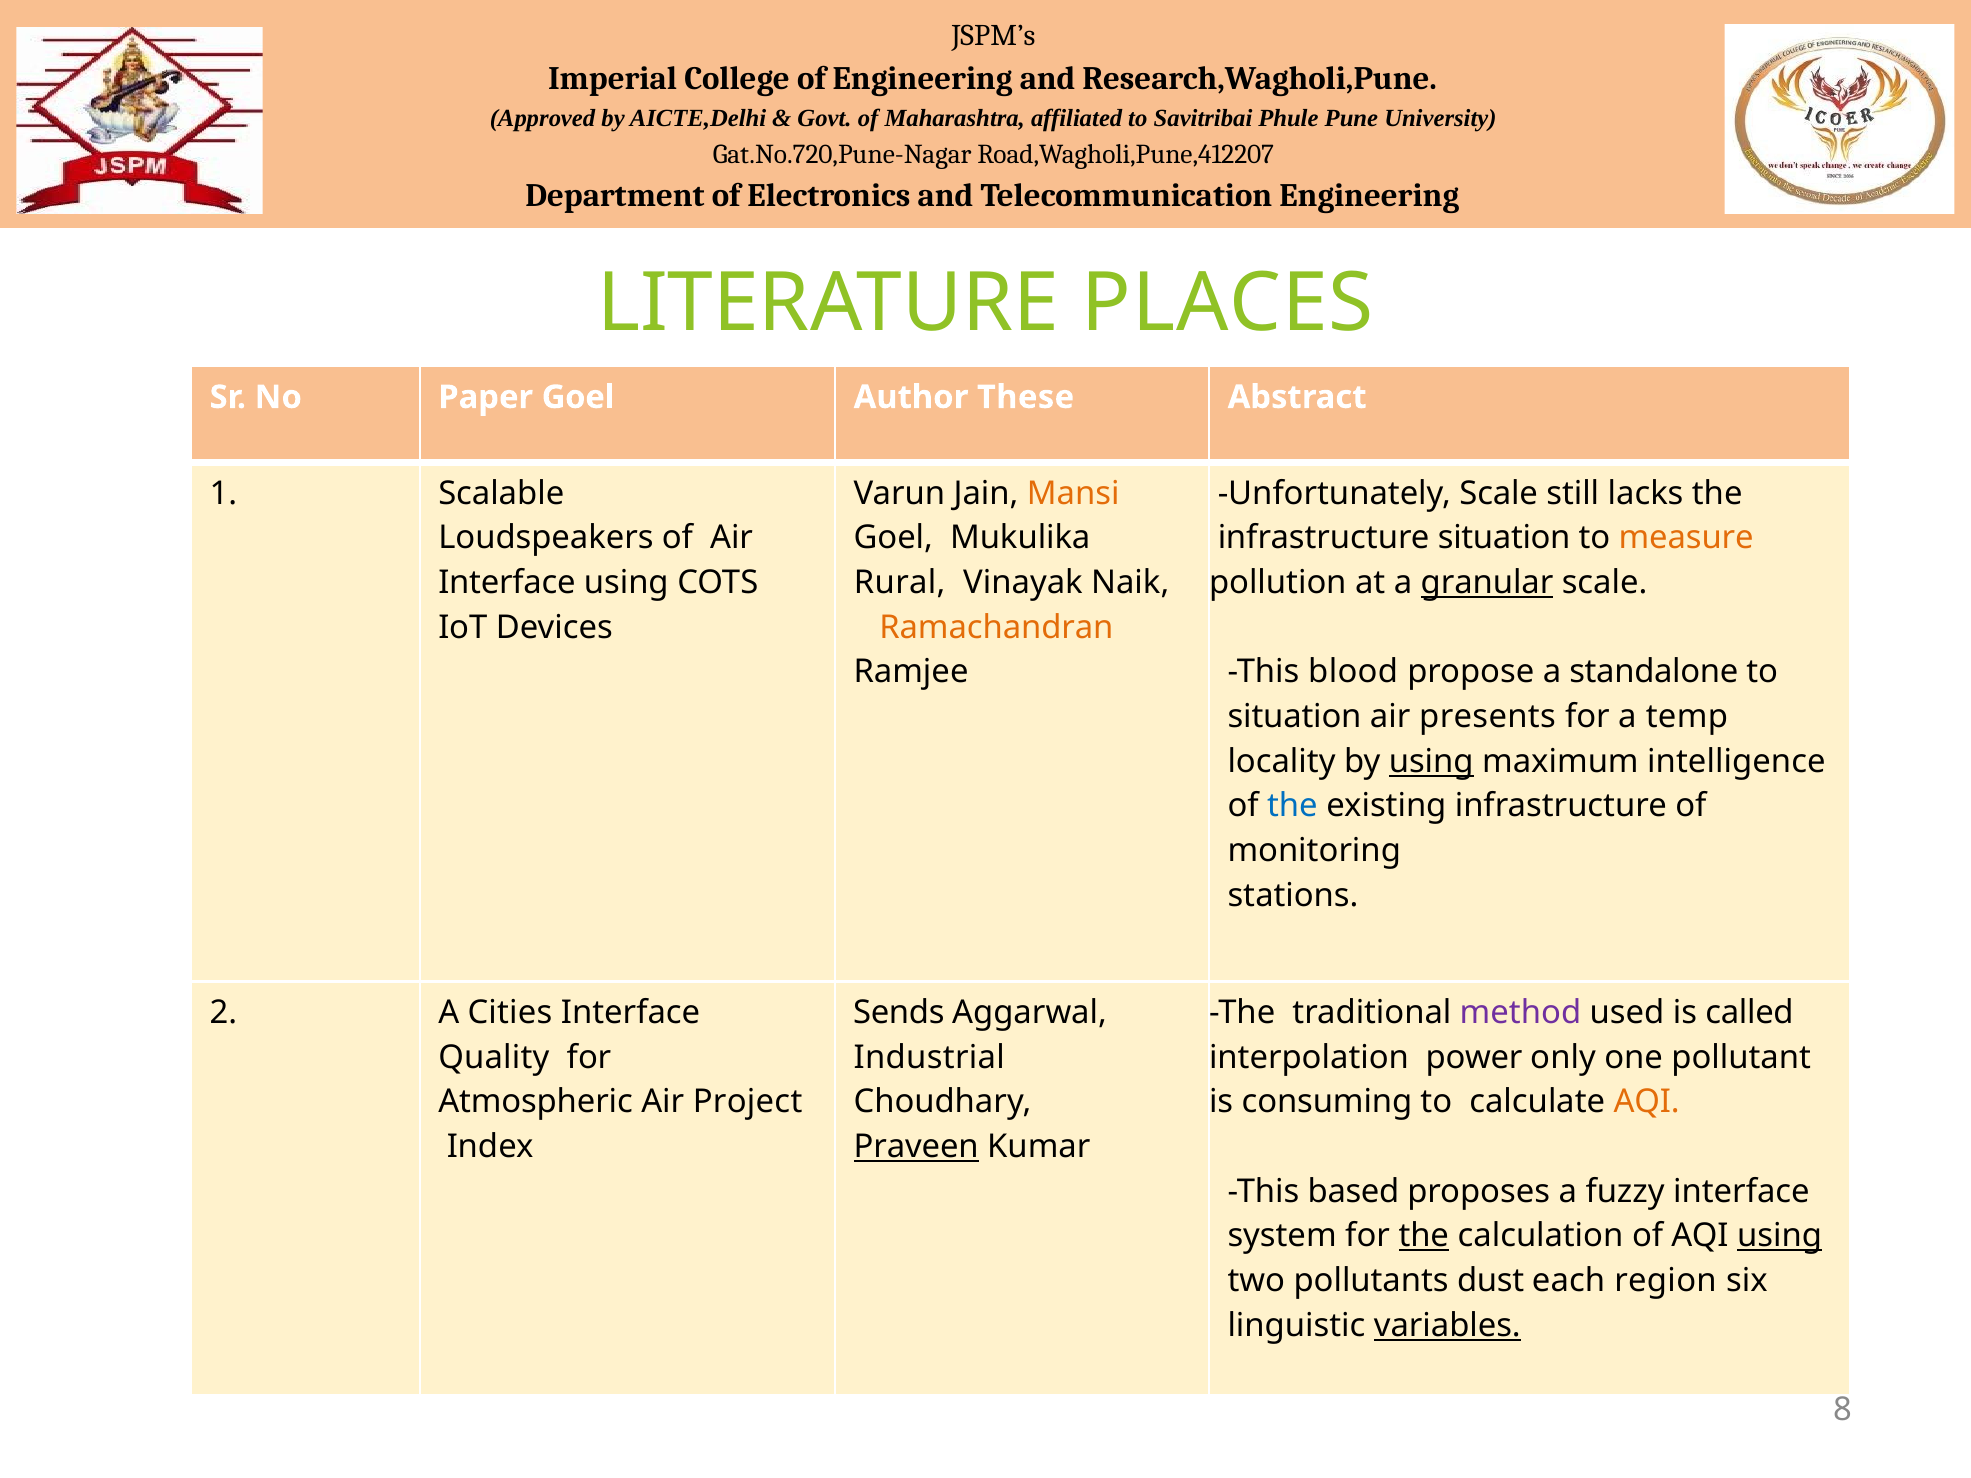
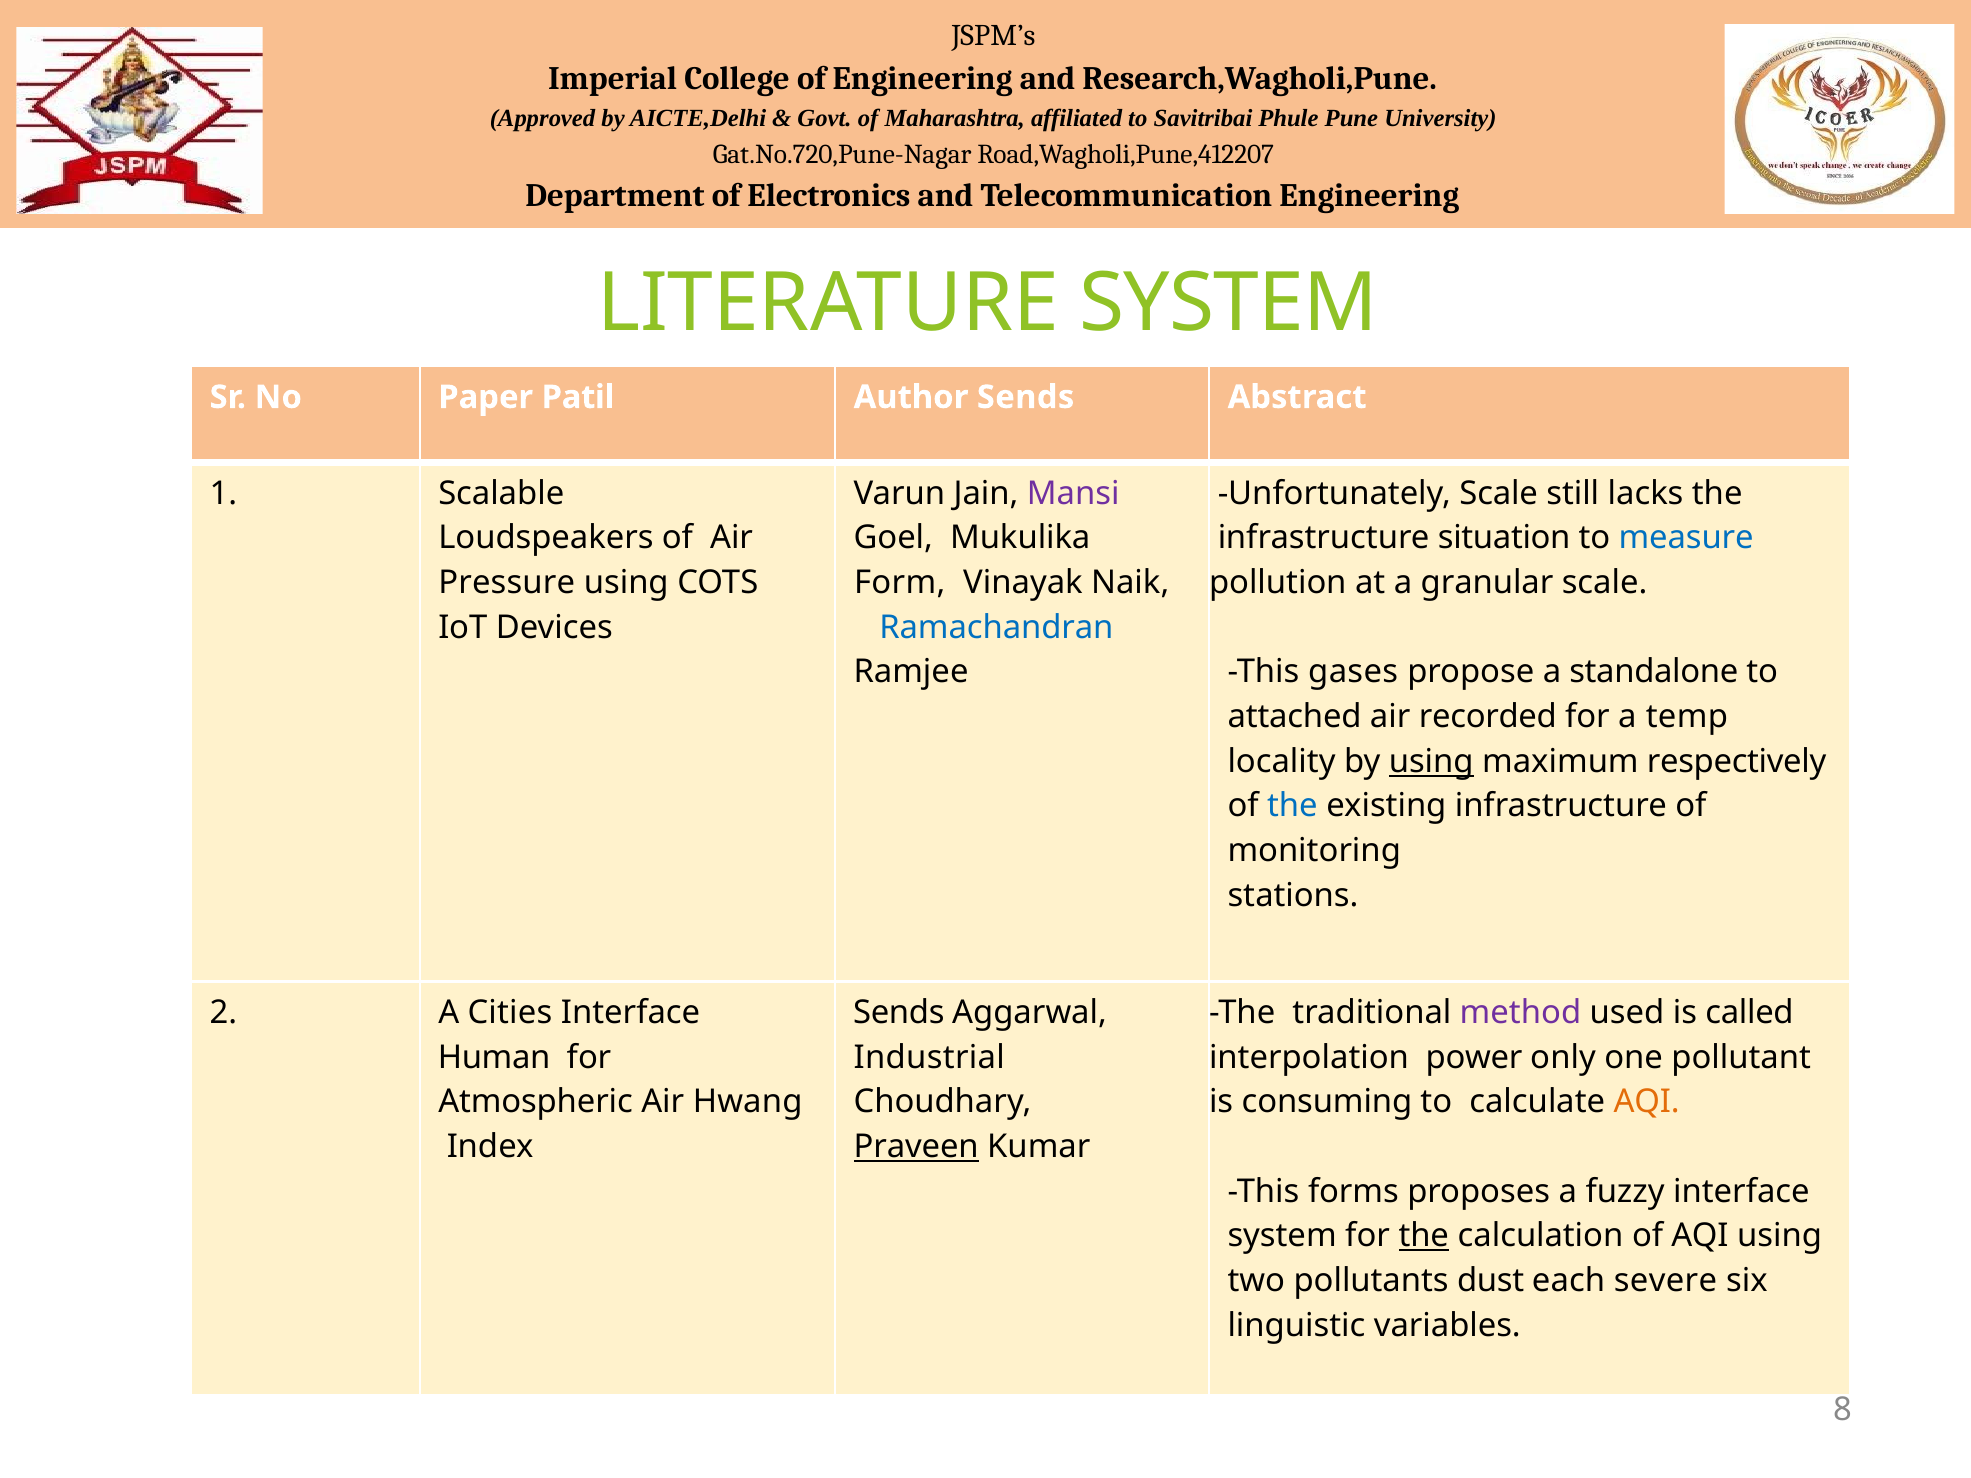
LITERATURE PLACES: PLACES -> SYSTEM (1229, 304)
Paper Goel: Goel -> Patil (578, 397)
Author These: These -> Sends (1026, 397)
Mansi colour: orange -> purple (1073, 493)
measure colour: orange -> blue (1686, 538)
Interface: Interface -> Pressure (507, 583)
Rural: Rural -> Form (900, 583)
granular underline: present -> none (1487, 583)
Ramachandran colour: orange -> blue (996, 627)
blood: blood -> gases (1353, 672)
situation: situation -> attached (1295, 717)
presents: presents -> recorded (1488, 717)
intelligence: intelligence -> respectively (1737, 762)
Quality: Quality -> Human (494, 1057)
Project: Project -> Hwang (748, 1102)
based: based -> forms (1353, 1192)
using underline: present -> none (1780, 1236)
region: region -> severe (1666, 1281)
variables underline: present -> none (1447, 1326)
